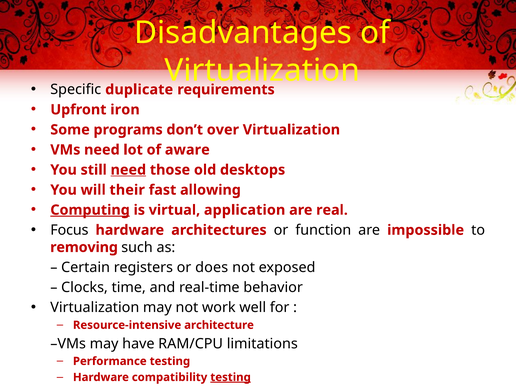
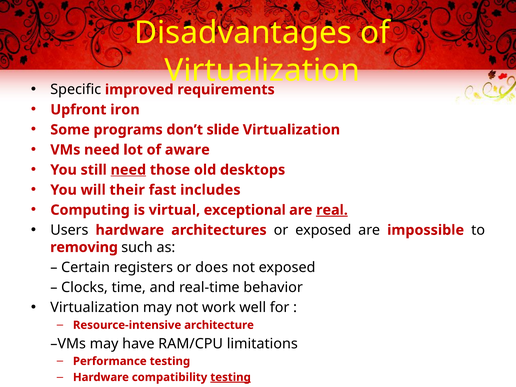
duplicate: duplicate -> improved (139, 90)
over: over -> slide (223, 130)
allowing: allowing -> includes (210, 190)
Computing underline: present -> none (90, 210)
application: application -> exceptional (245, 210)
real underline: none -> present (332, 210)
Focus: Focus -> Users (69, 230)
or function: function -> exposed (323, 230)
